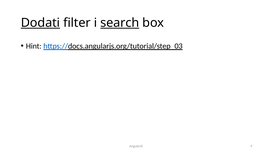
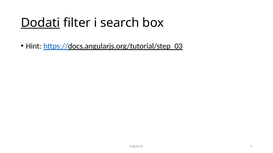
search underline: present -> none (120, 23)
